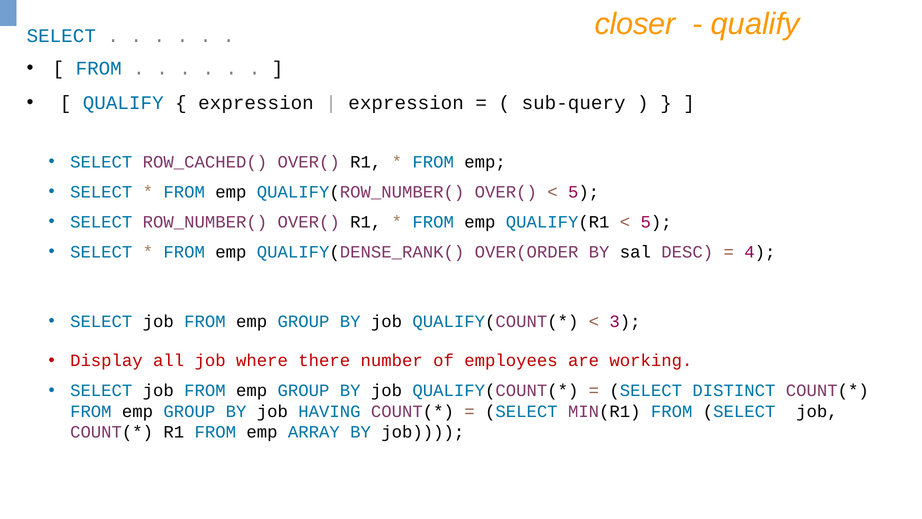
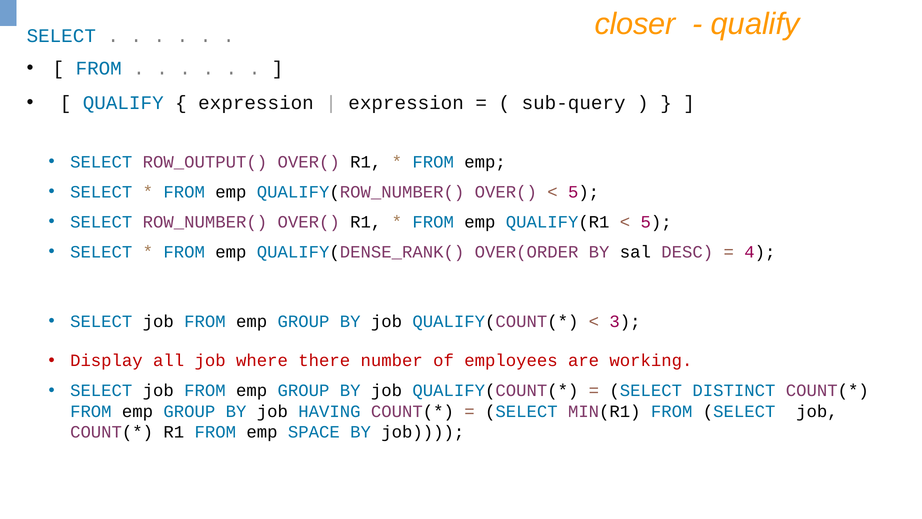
ROW_CACHED(: ROW_CACHED( -> ROW_OUTPUT( (205, 162)
ARRAY: ARRAY -> SPACE (314, 432)
